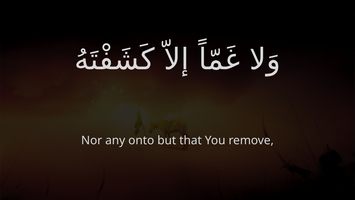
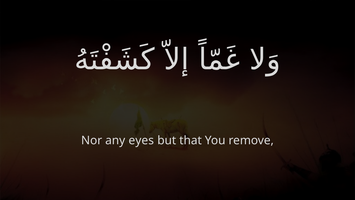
onto: onto -> eyes (141, 140)
